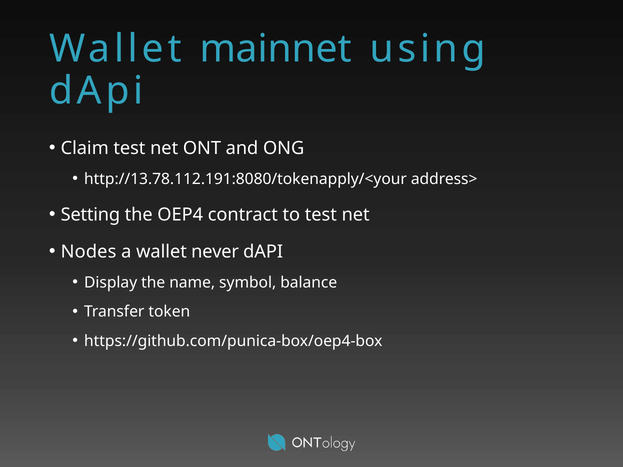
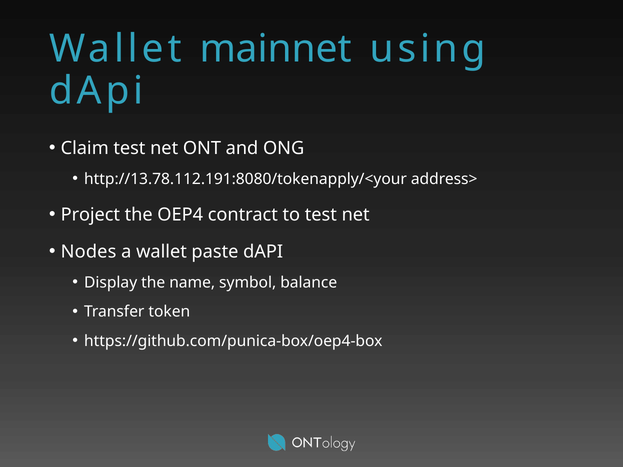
Setting: Setting -> Project (90, 215)
never: never -> paste (215, 252)
